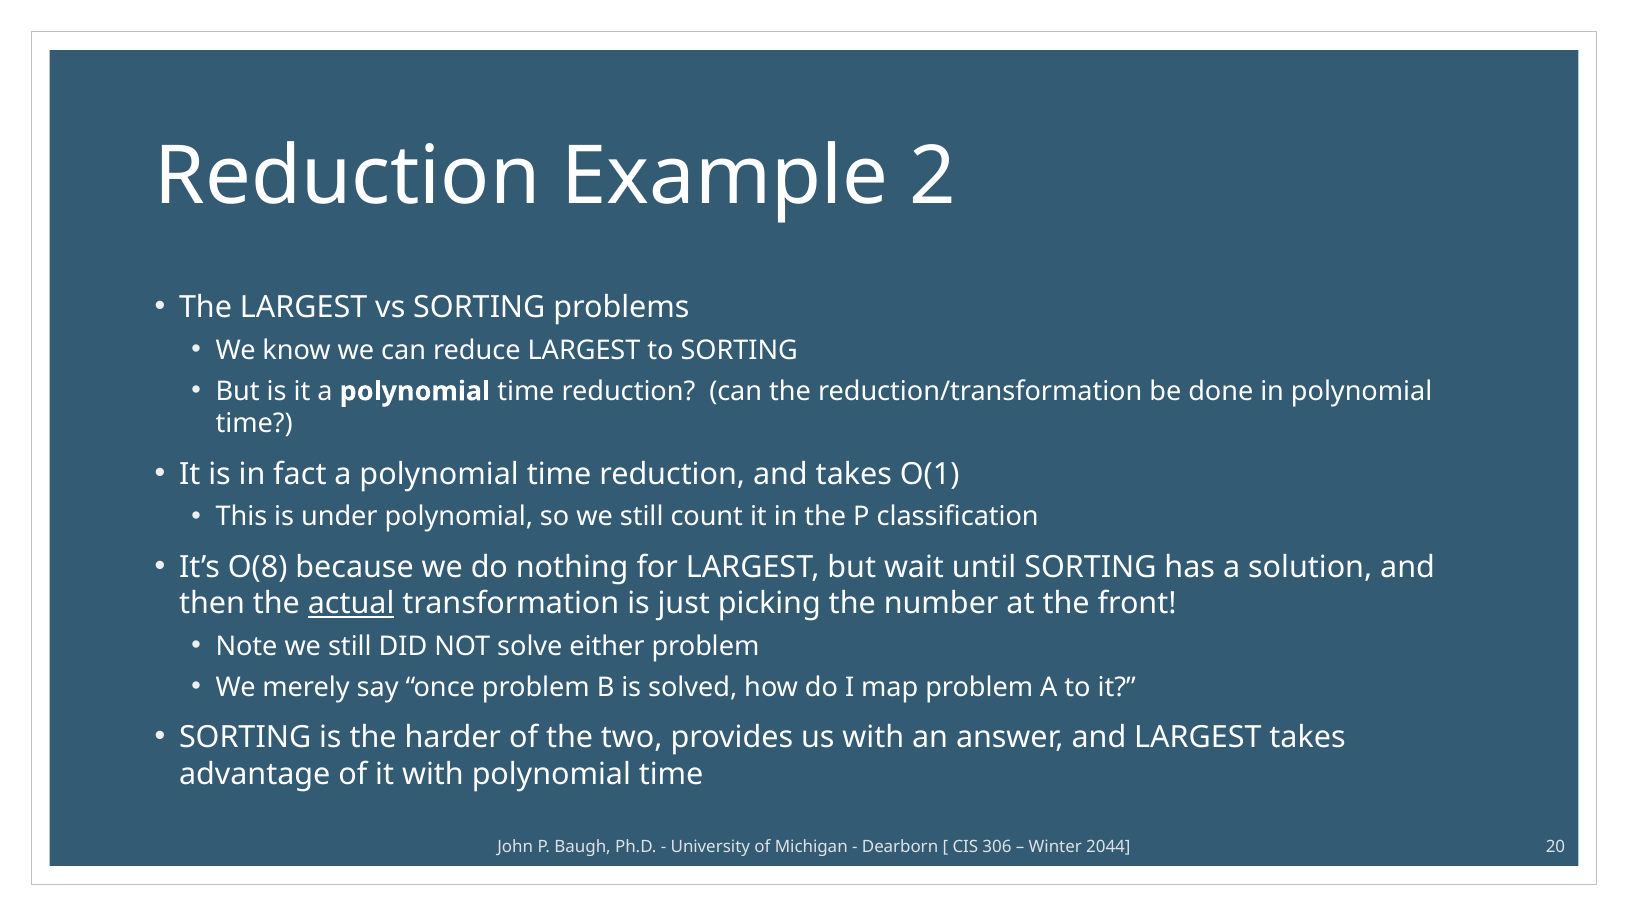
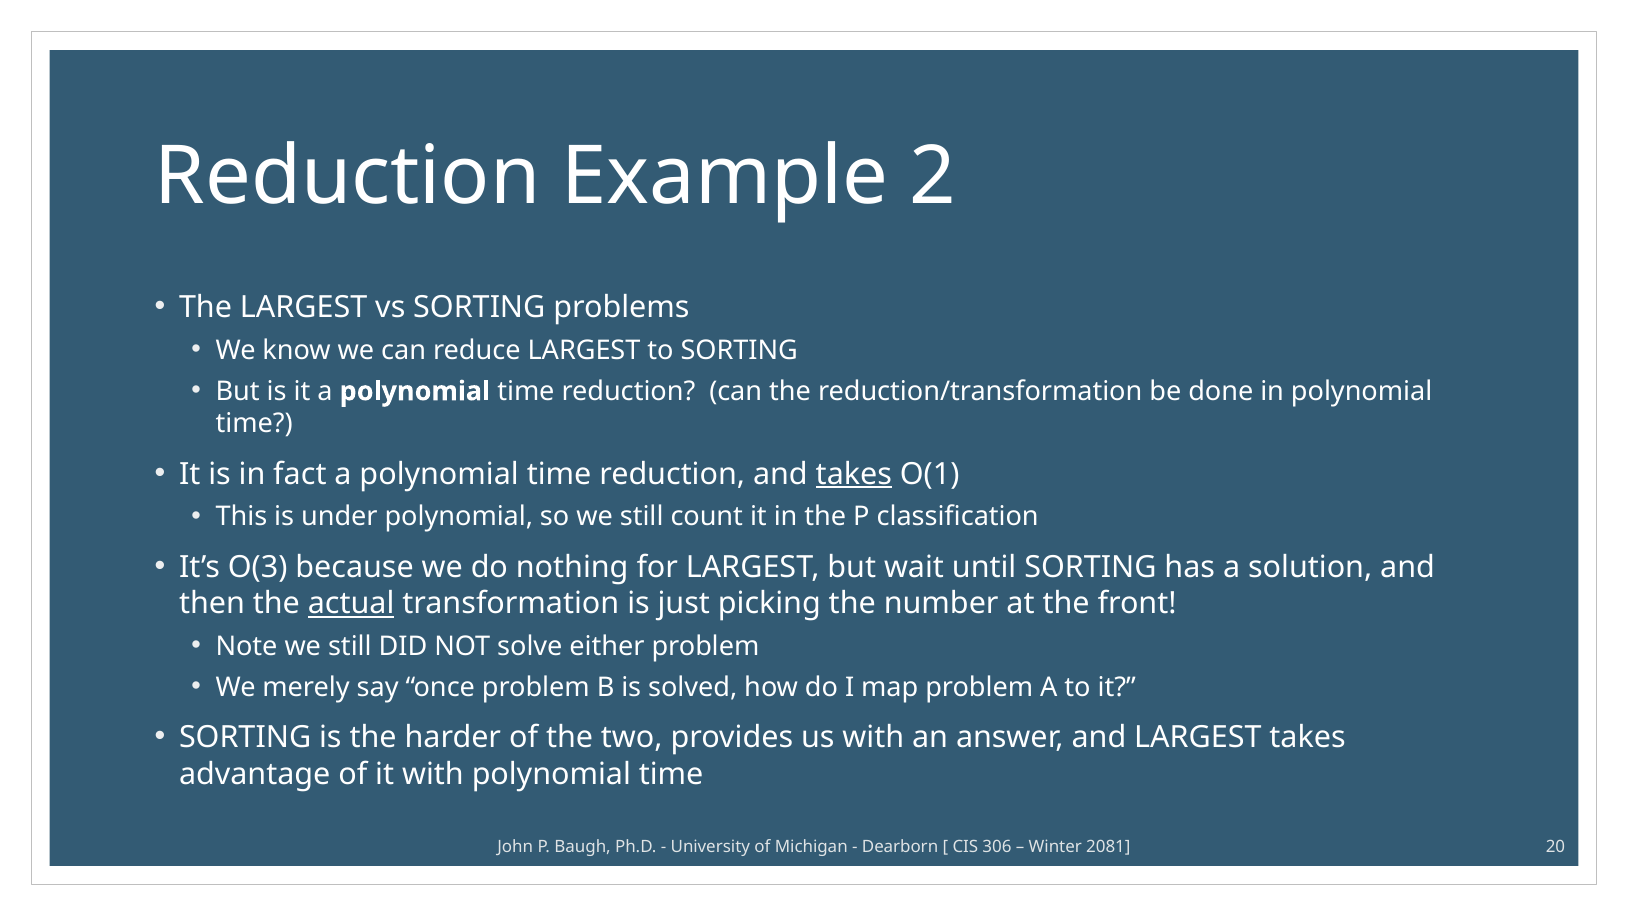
takes underline: none -> present (854, 474)
O(8: O(8 -> O(3 (258, 567)
2044: 2044 -> 2081 (1108, 846)
